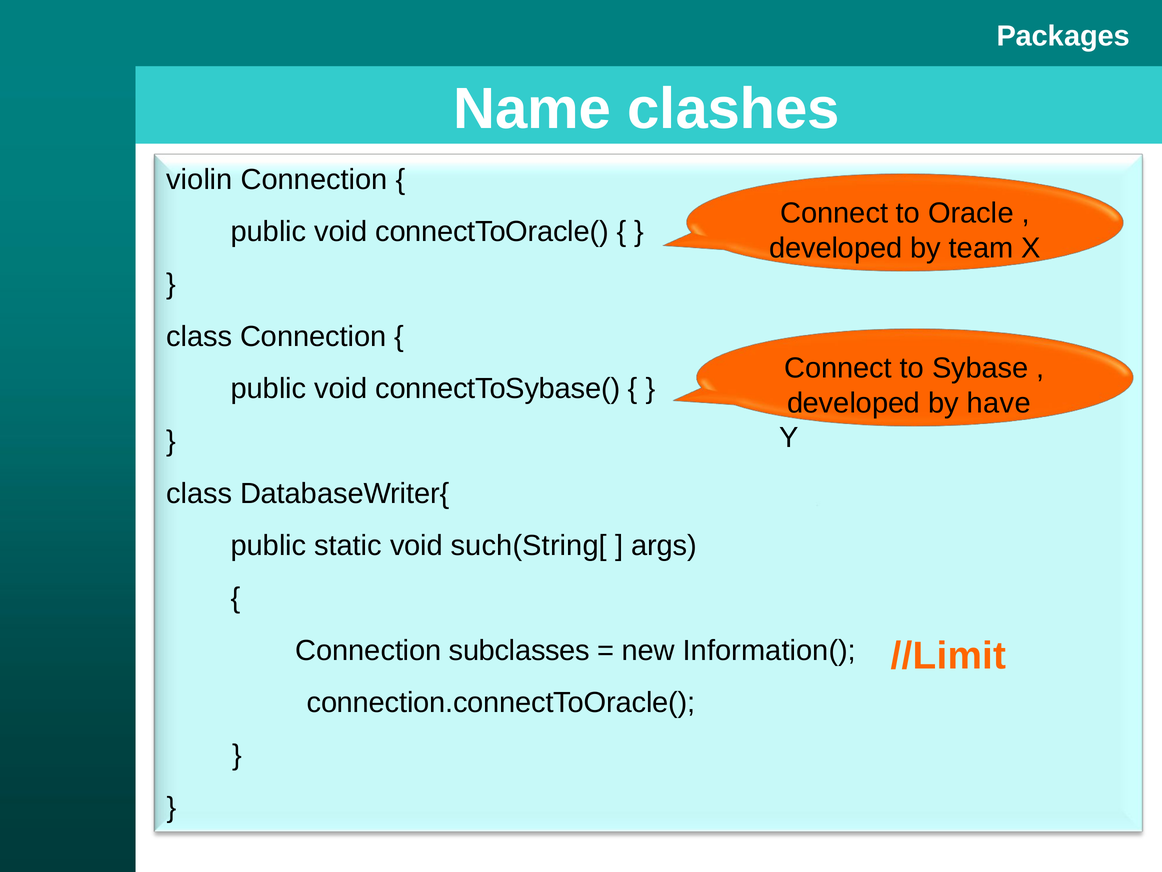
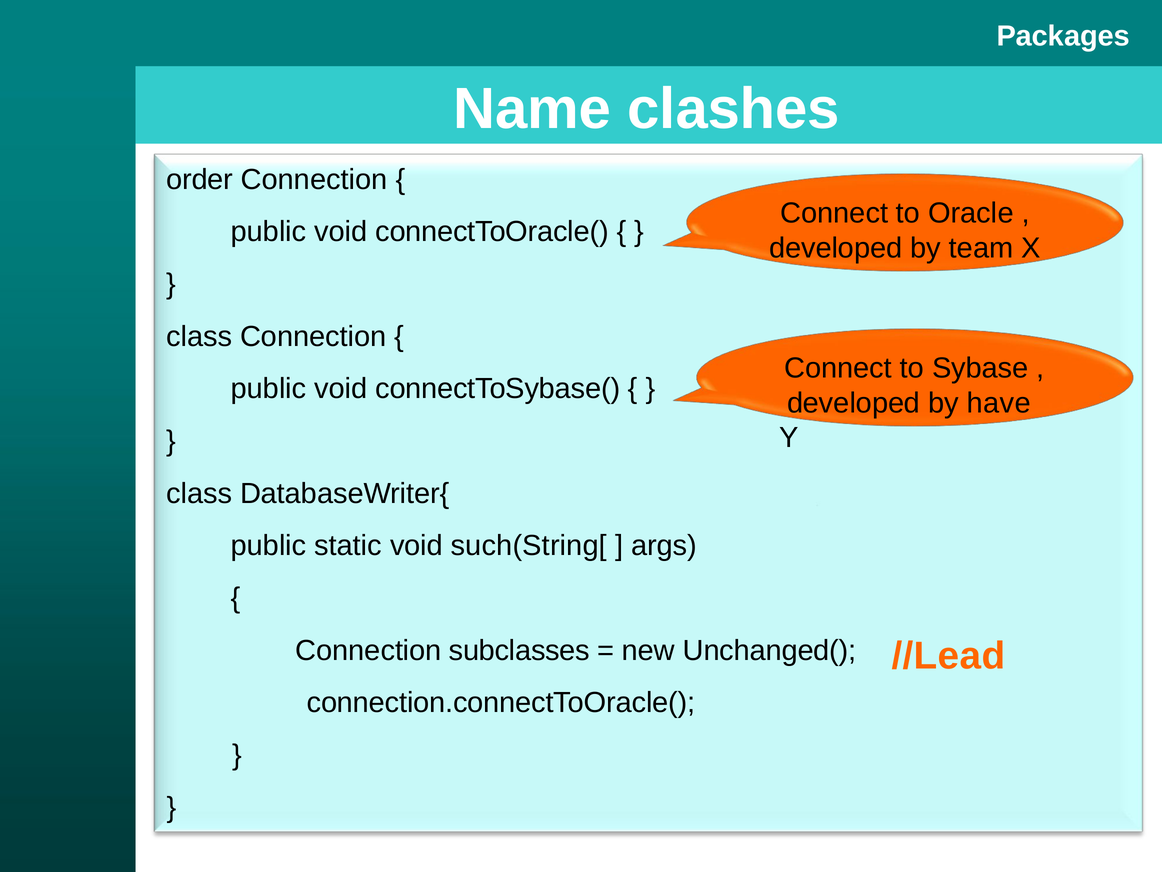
violin: violin -> order (200, 179)
Information(: Information( -> Unchanged( (770, 650)
//Limit: //Limit -> //Lead (948, 656)
